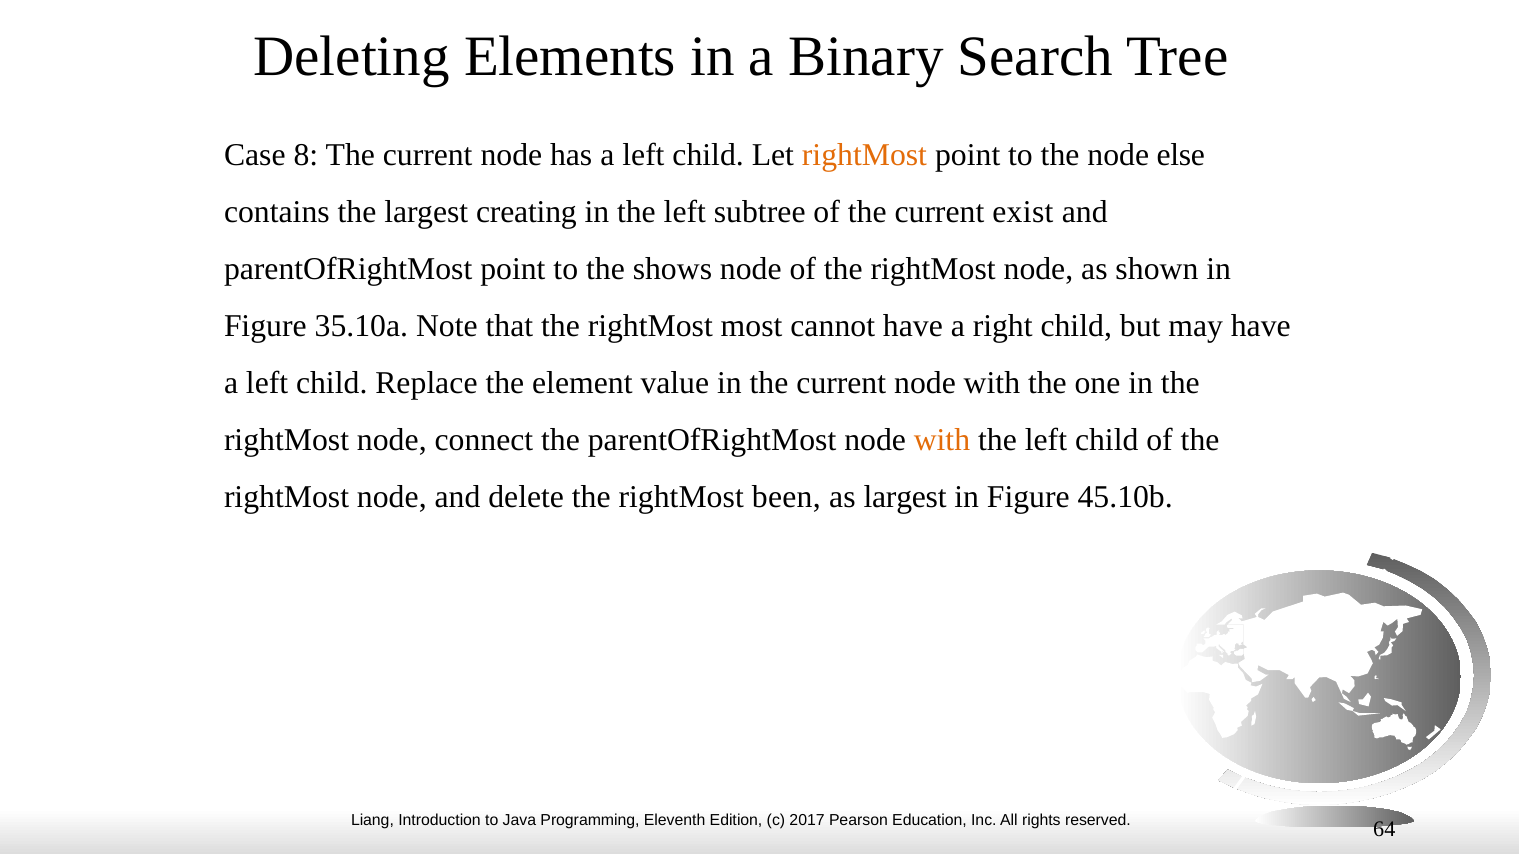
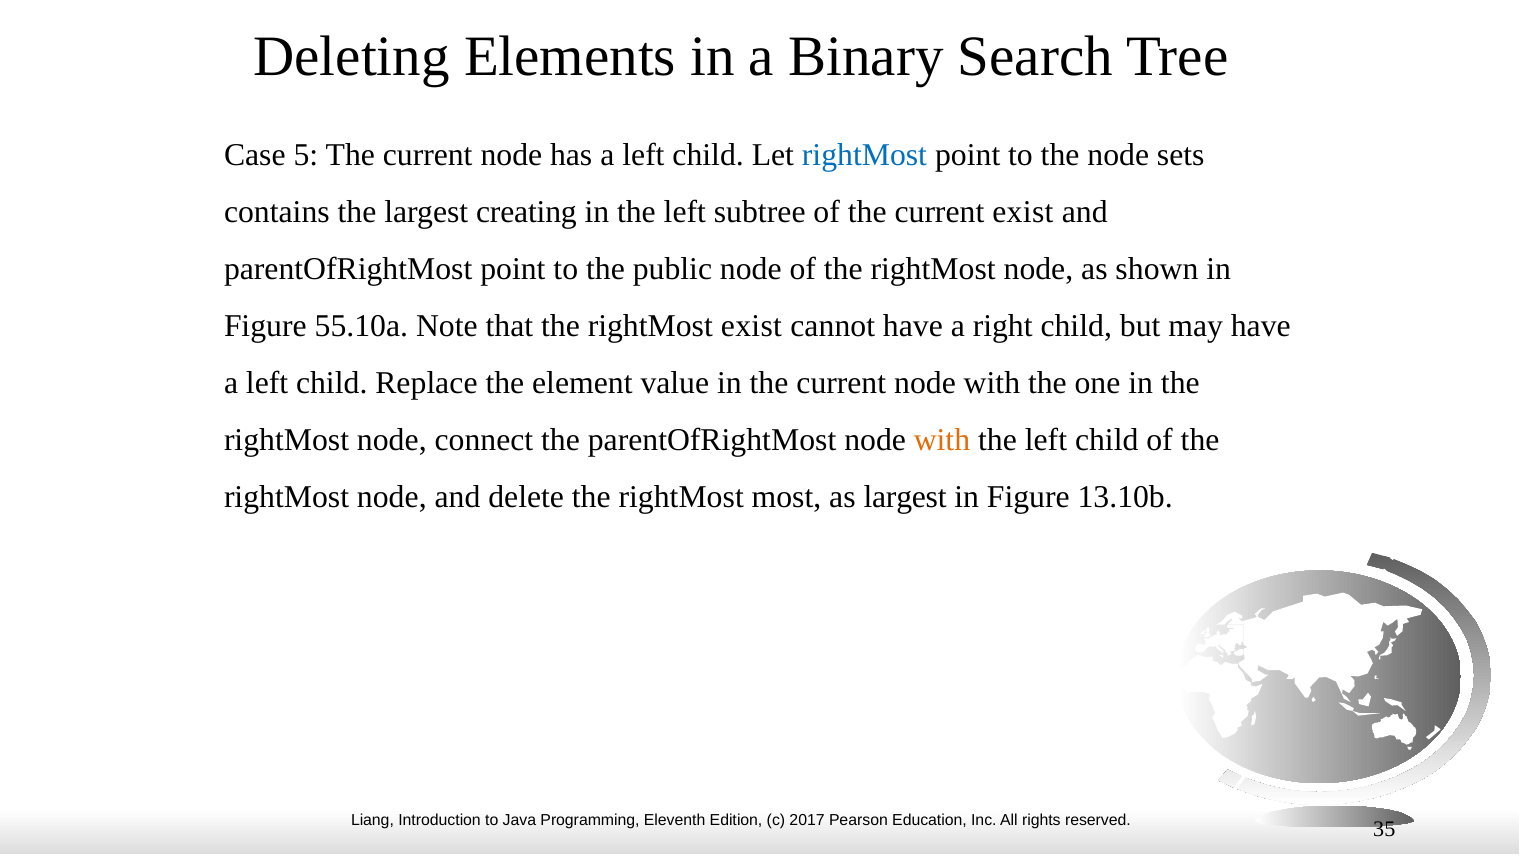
8: 8 -> 5 (306, 155)
rightMost colour: orange -> blue (864, 155)
else: else -> sets (1181, 155)
shows: shows -> public (672, 269)
35.10a: 35.10a -> 55.10a (361, 326)
rightMost most: most -> exist (751, 326)
been: been -> most (786, 497)
45.10b: 45.10b -> 13.10b (1125, 497)
64: 64 -> 35 (1384, 828)
